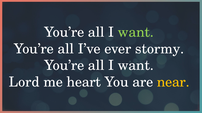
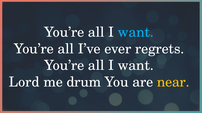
want colour: light green -> light blue (136, 32)
stormy: stormy -> regrets (160, 49)
heart: heart -> drum (84, 82)
